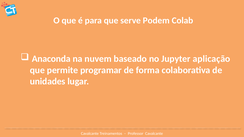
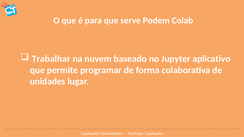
Anaconda: Anaconda -> Trabalhar (51, 59)
aplicação: aplicação -> aplicativo (212, 59)
